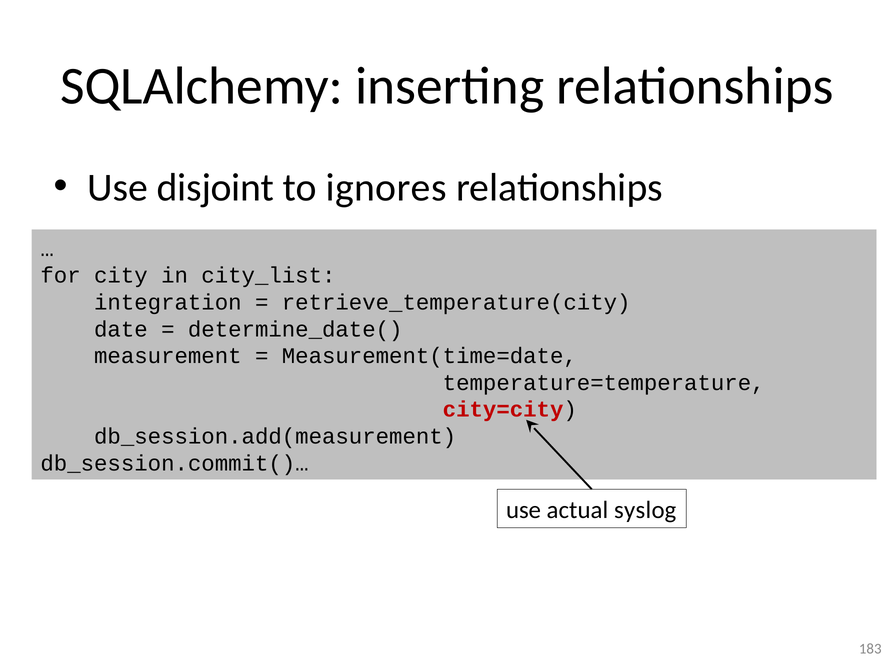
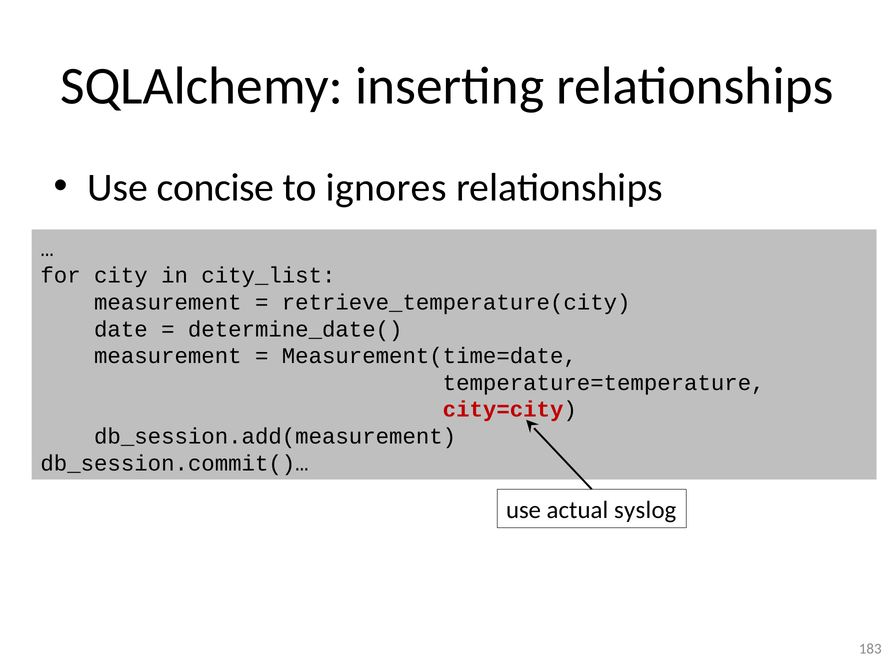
disjoint: disjoint -> concise (215, 188)
integration: integration -> measurement (168, 303)
